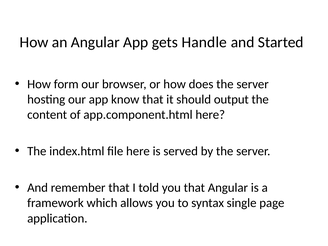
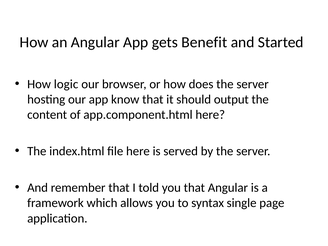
Handle: Handle -> Benefit (204, 42)
form: form -> logic (66, 84)
